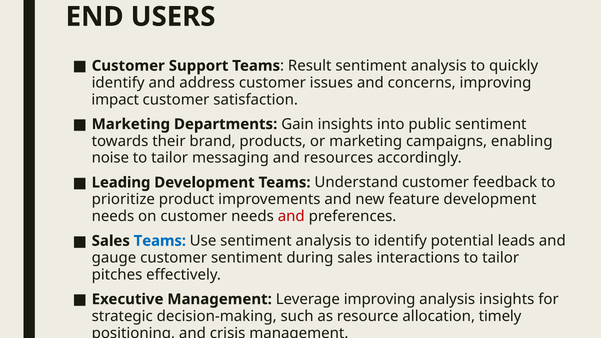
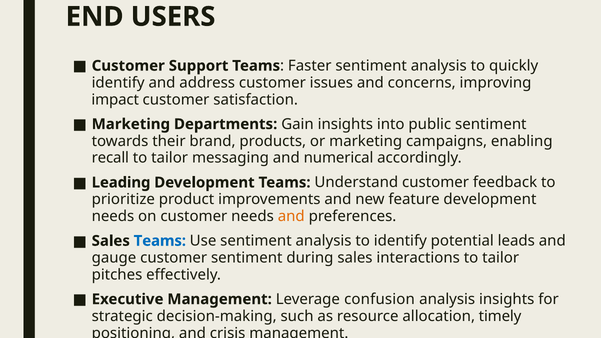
Result: Result -> Faster (310, 66)
noise: noise -> recall (110, 158)
resources: resources -> numerical (339, 158)
and colour: red -> orange (291, 216)
Leverage improving: improving -> confusion (379, 299)
